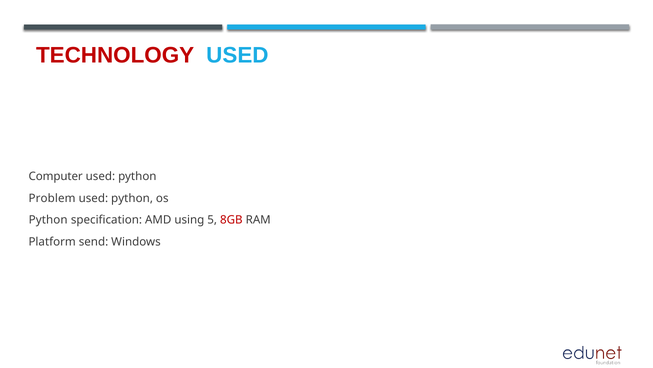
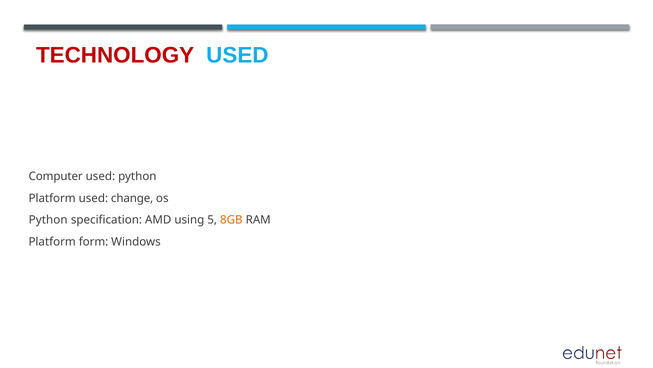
Problem: Problem -> Platform (52, 198)
python: python -> change (132, 198)
8GB colour: red -> orange (231, 220)
send: send -> form (94, 241)
